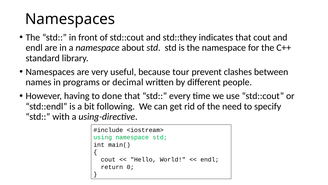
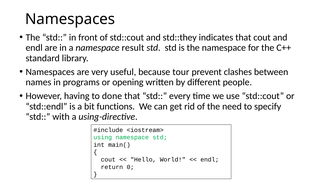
about: about -> result (133, 48)
decimal: decimal -> opening (128, 82)
following: following -> functions (116, 106)
